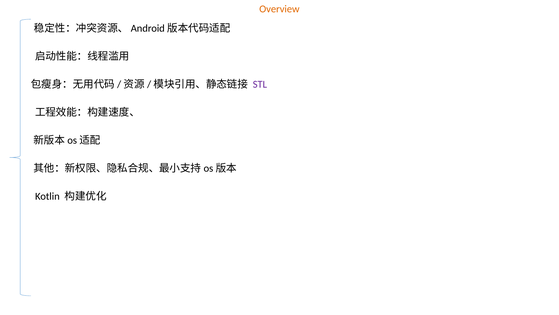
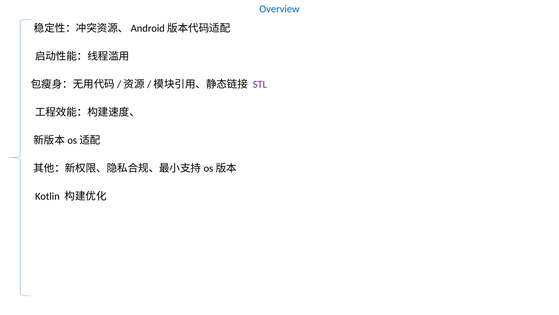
Overview colour: orange -> blue (279, 9)
